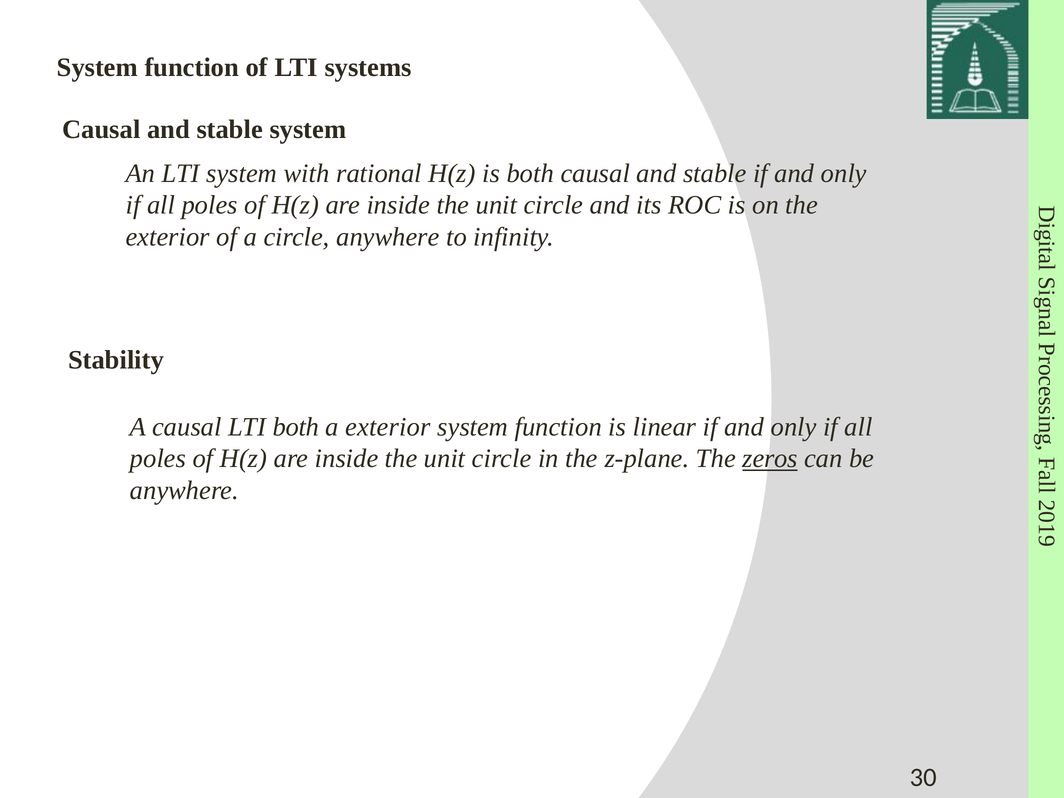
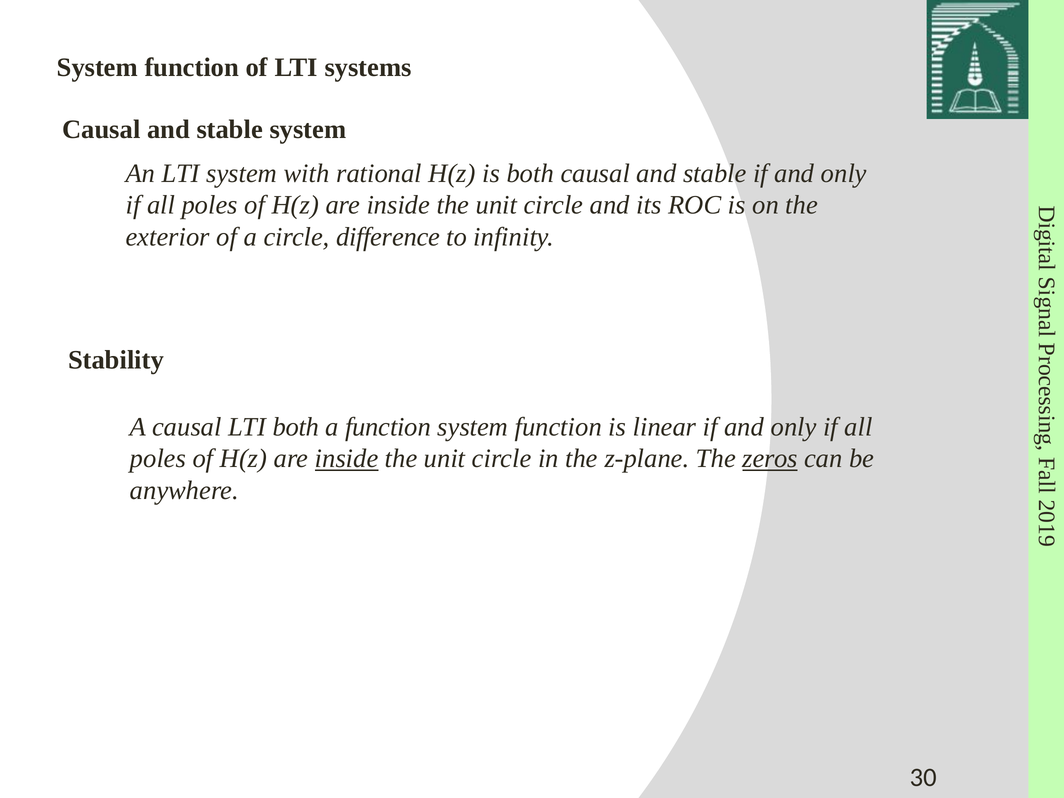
circle anywhere: anywhere -> difference (388, 237)
a exterior: exterior -> function (388, 427)
inside underline: none -> present (347, 459)
